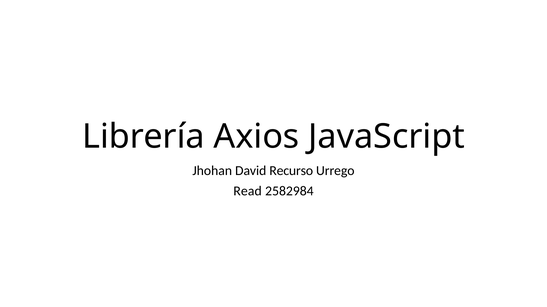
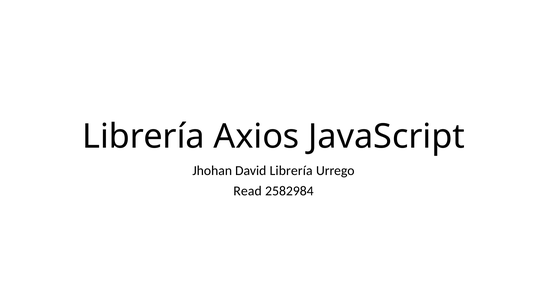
David Recurso: Recurso -> Librería (291, 171)
